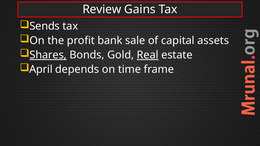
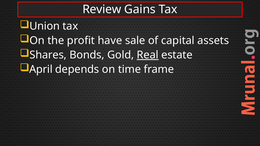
Sends: Sends -> Union (45, 26)
bank: bank -> have (110, 41)
Shares underline: present -> none (48, 55)
